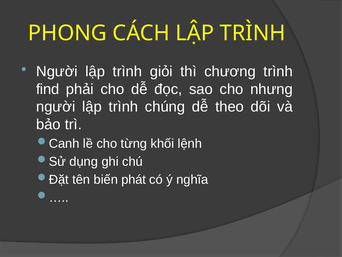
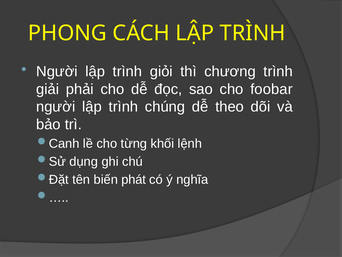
find: find -> giải (48, 89)
nhưng: nhưng -> foobar (271, 89)
